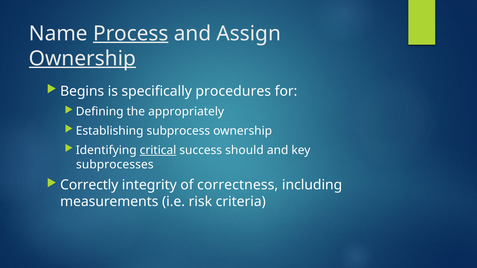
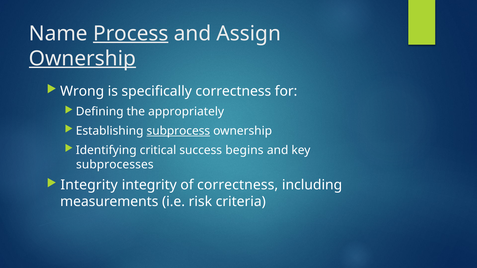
Begins: Begins -> Wrong (82, 91)
specifically procedures: procedures -> correctness (233, 91)
subprocess underline: none -> present (178, 131)
critical underline: present -> none (158, 150)
should: should -> begins (244, 150)
Correctly: Correctly -> Integrity (89, 185)
